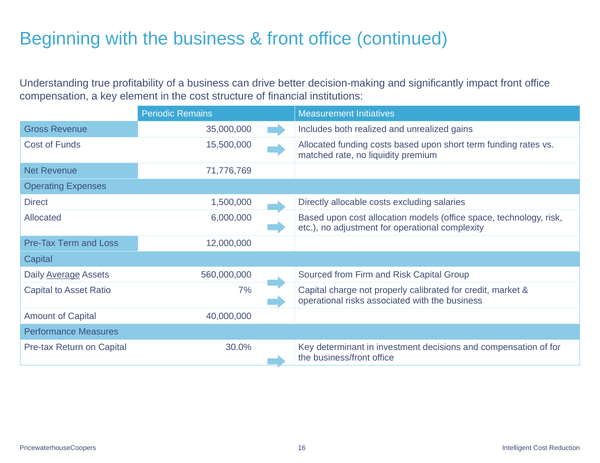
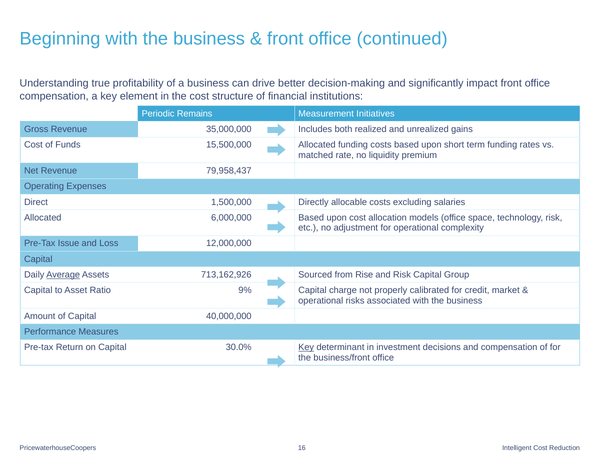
71,776,769: 71,776,769 -> 79,958,437 (229, 171)
Pre-Tax Term: Term -> Issue (69, 244)
560,000,000: 560,000,000 -> 713,162,926 (226, 275)
Firm: Firm -> Rise (364, 275)
7%: 7% -> 9% (245, 291)
Key underline: none -> present (306, 348)
